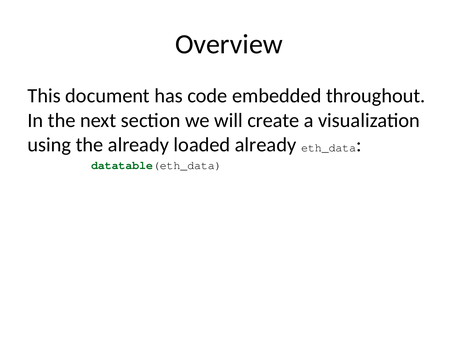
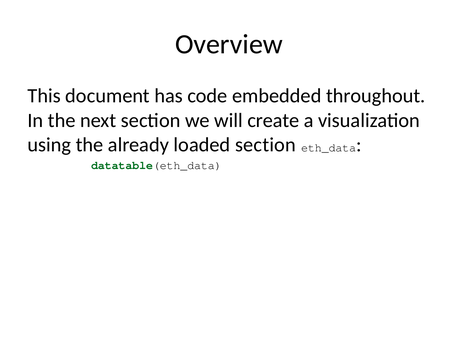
loaded already: already -> section (265, 145)
